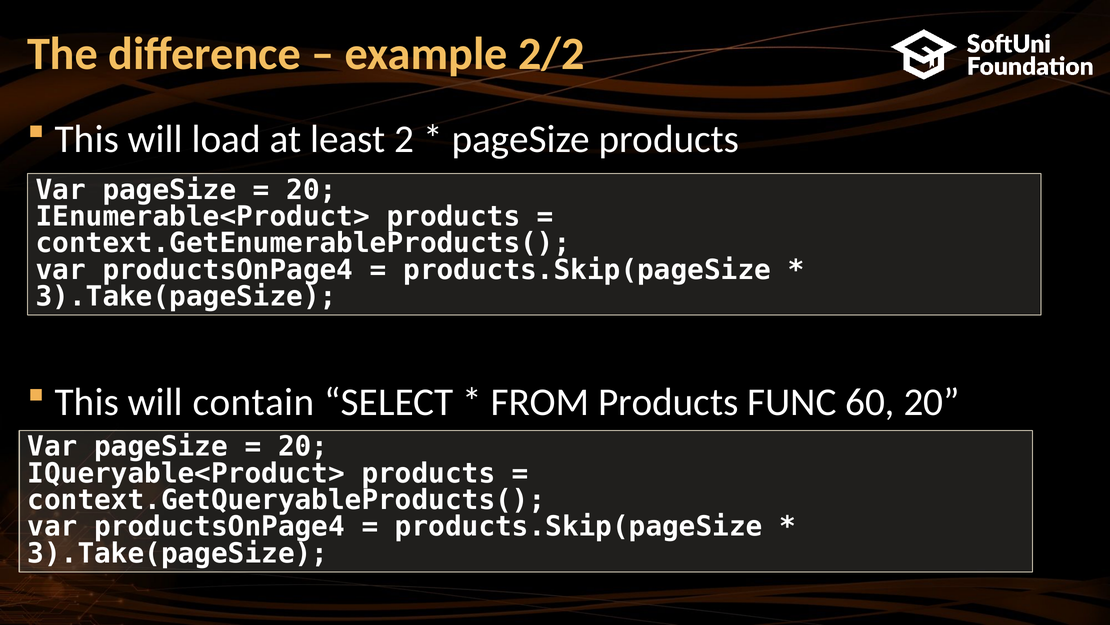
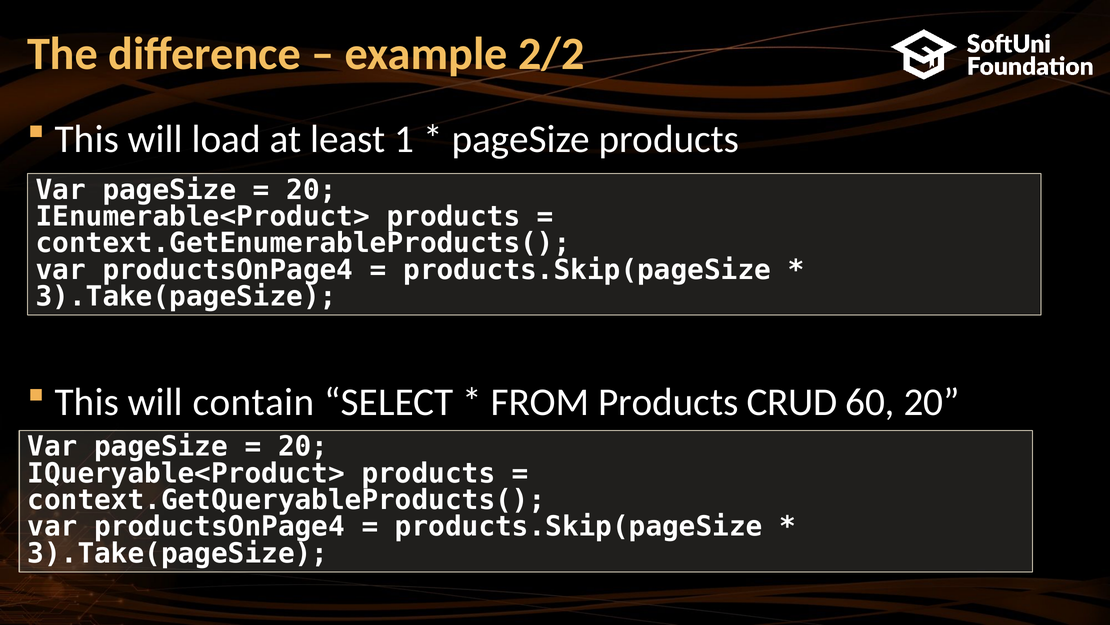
2: 2 -> 1 (404, 139)
FUNC: FUNC -> CRUD (792, 402)
